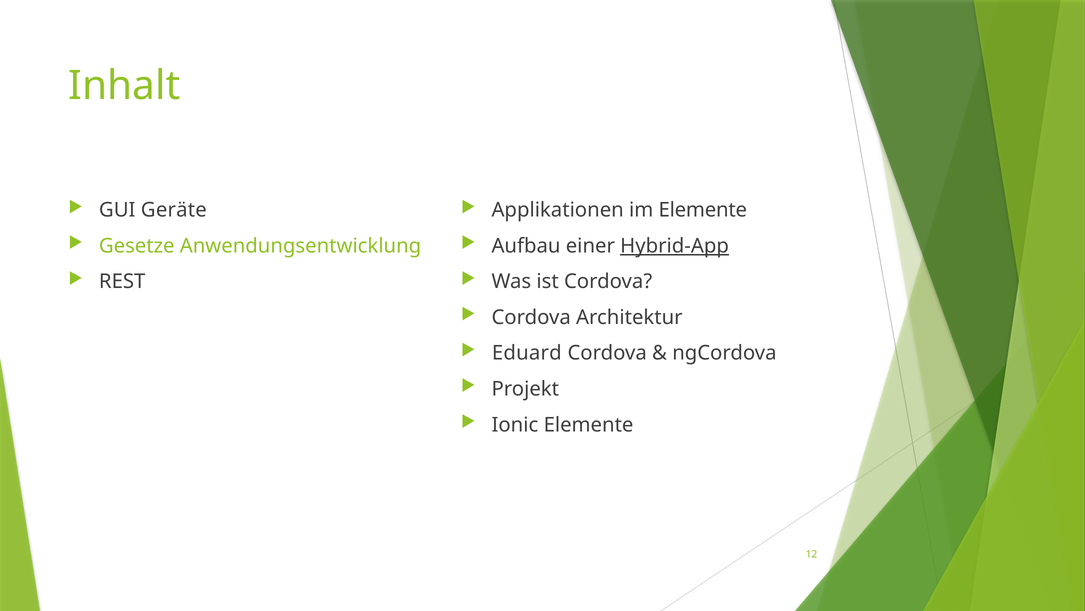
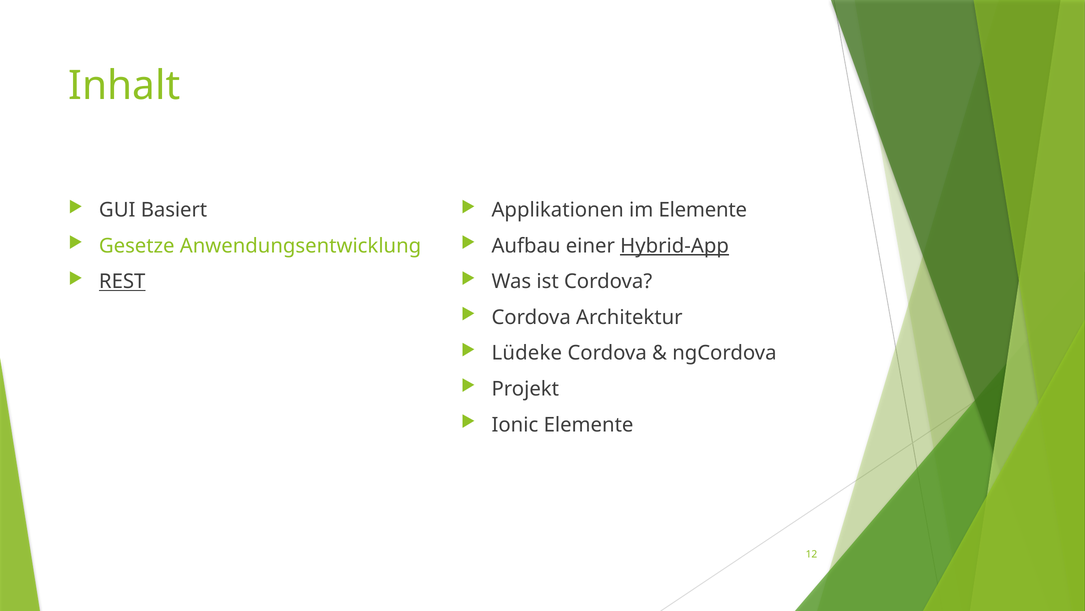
Geräte: Geräte -> Basiert (174, 210)
REST underline: none -> present (122, 281)
Eduard: Eduard -> Lüdeke (527, 353)
